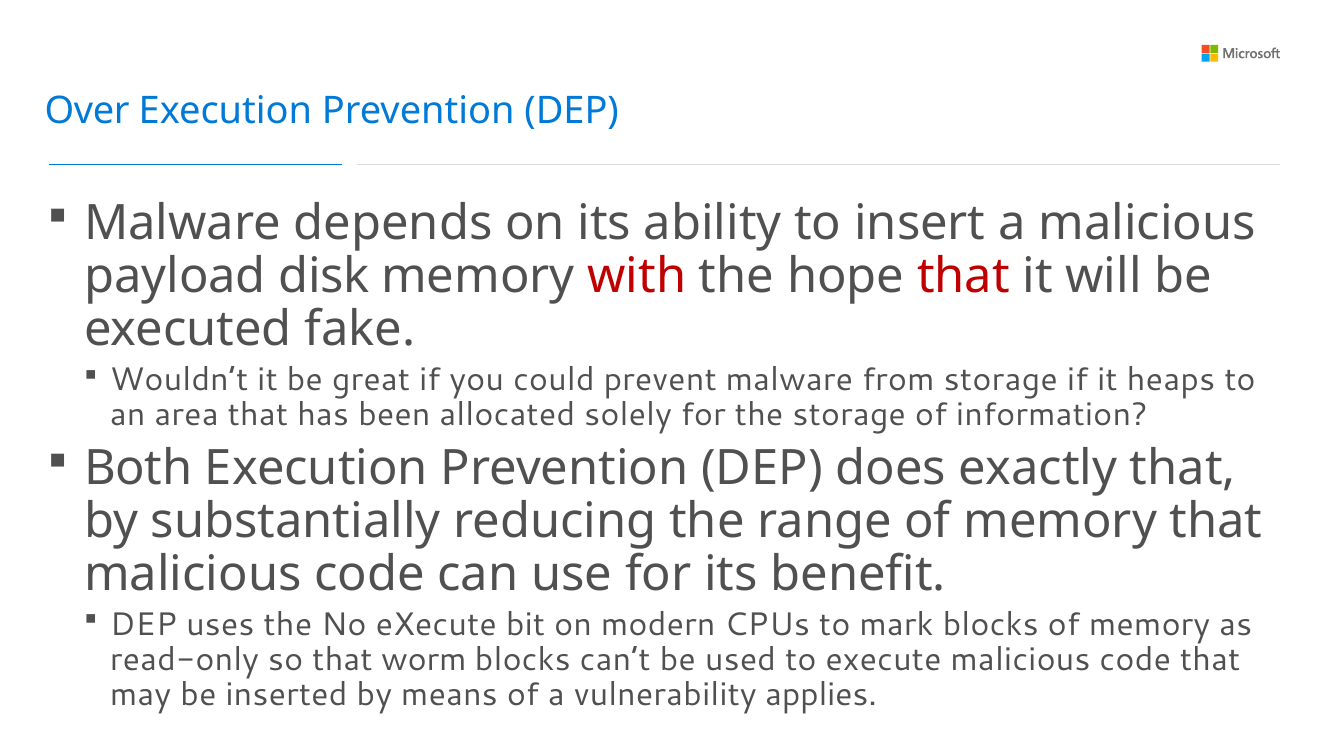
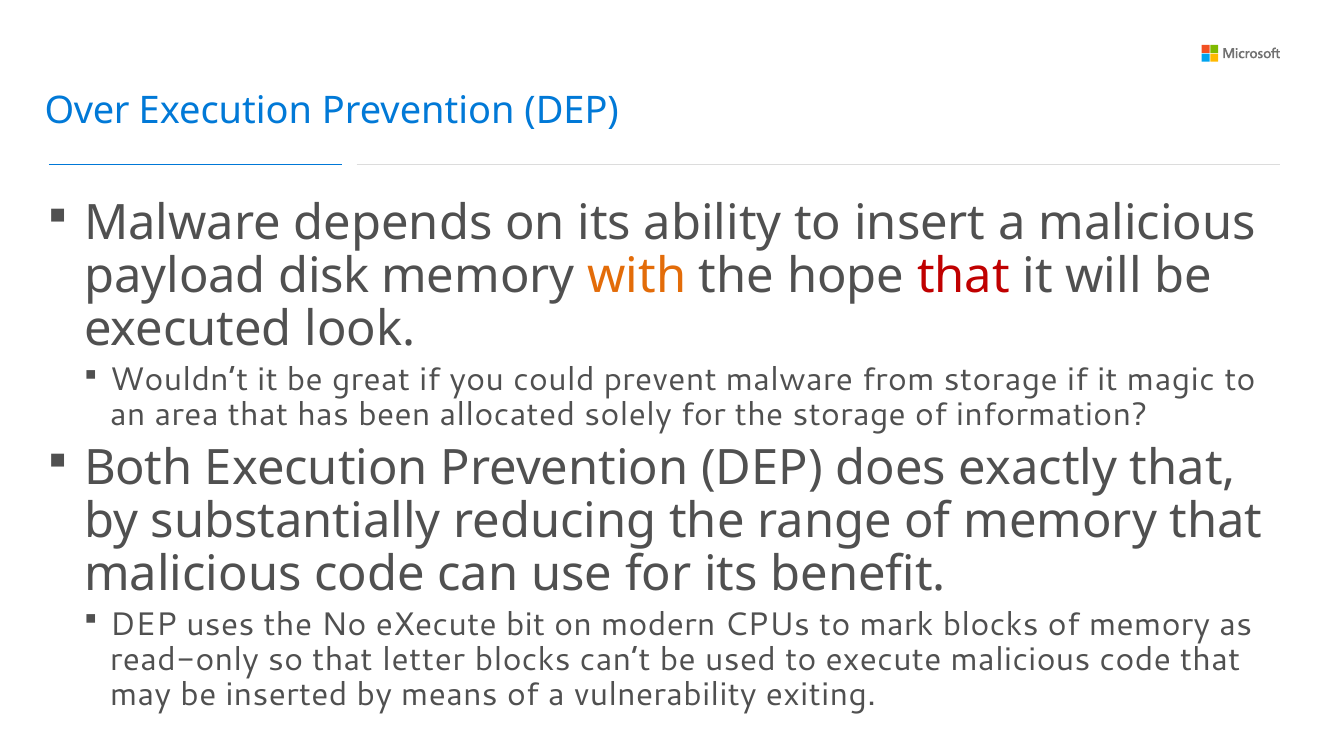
with colour: red -> orange (637, 277)
fake: fake -> look (360, 329)
heaps: heaps -> magic (1171, 380)
worm: worm -> letter (424, 660)
applies: applies -> exiting (821, 695)
